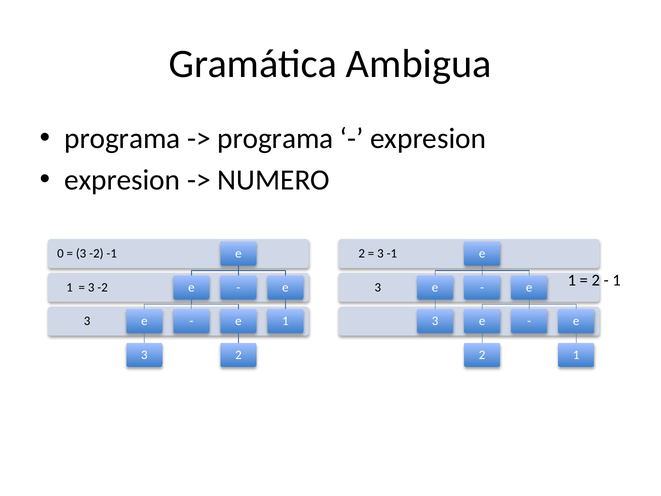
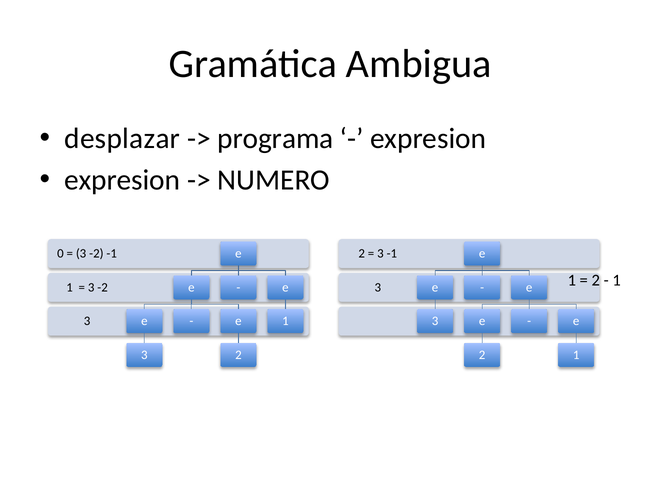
programa: programa -> desplazar (122, 139)
